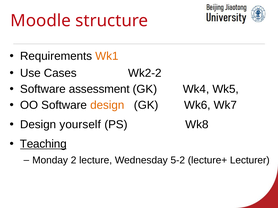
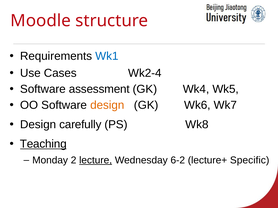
Wk1 colour: orange -> blue (107, 56)
Wk2-2: Wk2-2 -> Wk2-4 (145, 73)
yourself: yourself -> carefully (80, 125)
lecture underline: none -> present (96, 161)
5-2: 5-2 -> 6-2 (178, 161)
Lecturer: Lecturer -> Specific (250, 161)
